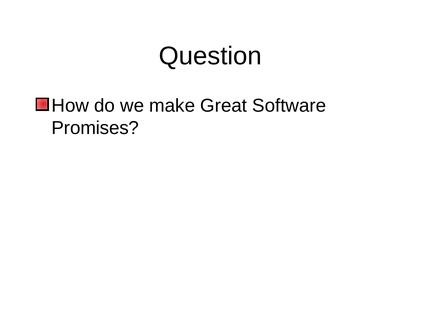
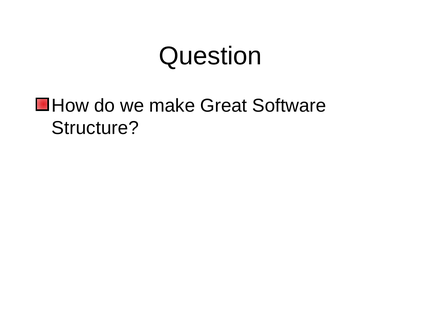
Promises: Promises -> Structure (95, 128)
